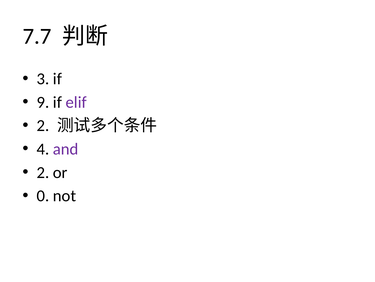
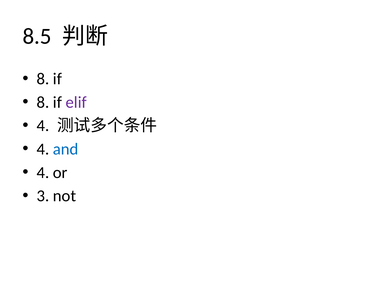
7.7: 7.7 -> 8.5 (37, 36)
3: 3 -> 8 (43, 79)
9: 9 -> 8 (43, 102)
2: 2 -> 4 (43, 125)
and colour: purple -> blue (66, 149)
2: 2 -> 4 (43, 172)
0: 0 -> 3 (43, 195)
